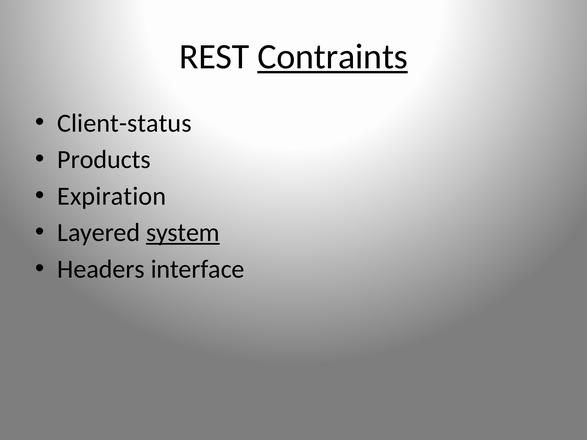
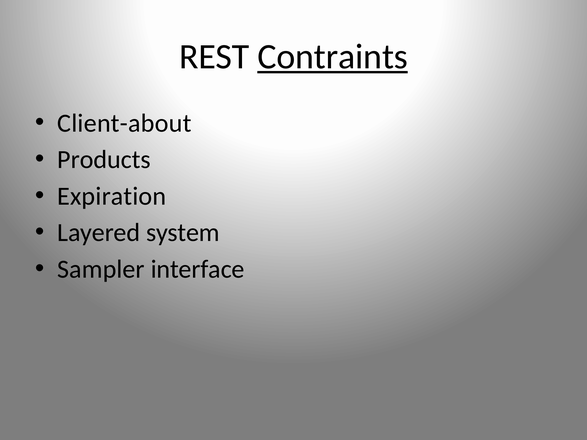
Client-status: Client-status -> Client-about (124, 123)
system underline: present -> none (183, 233)
Headers: Headers -> Sampler (101, 269)
